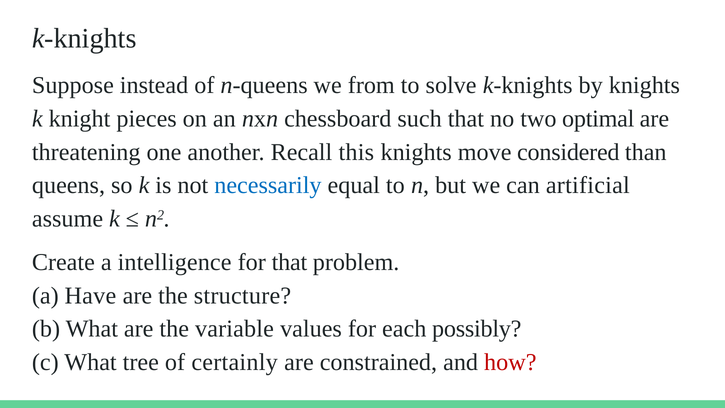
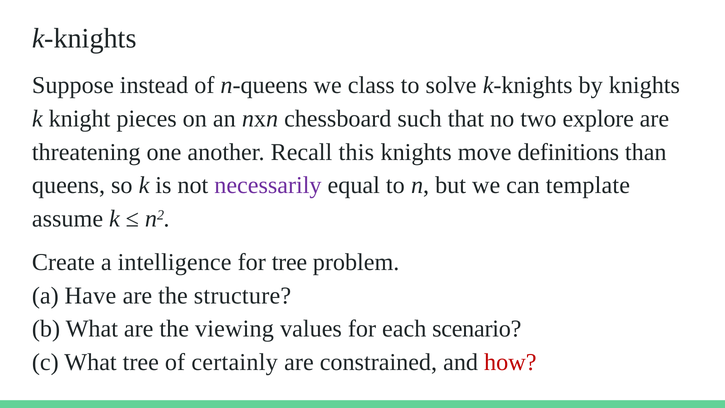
from: from -> class (371, 85)
optimal: optimal -> explore (598, 119)
considered: considered -> definitions (568, 152)
necessarily colour: blue -> purple (268, 185)
artificial: artificial -> template (588, 185)
for that: that -> tree (289, 262)
variable: variable -> viewing (234, 329)
possibly: possibly -> scenario (477, 329)
